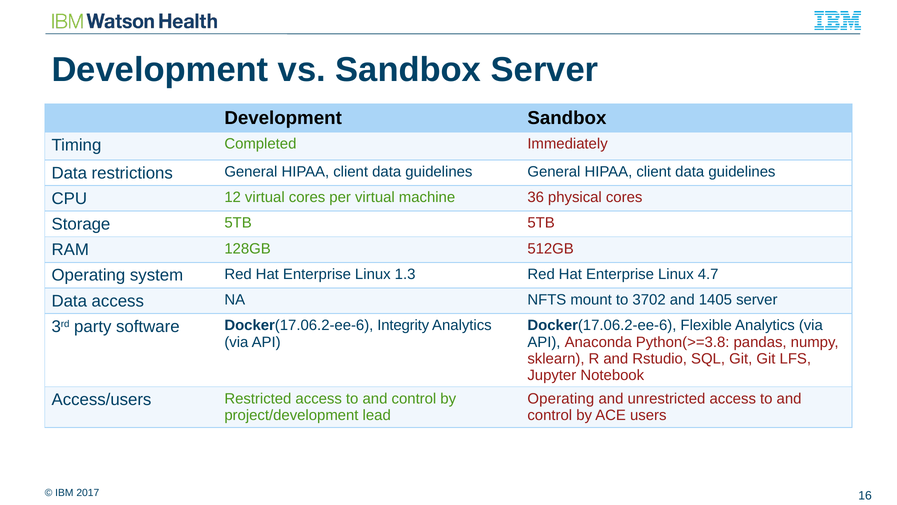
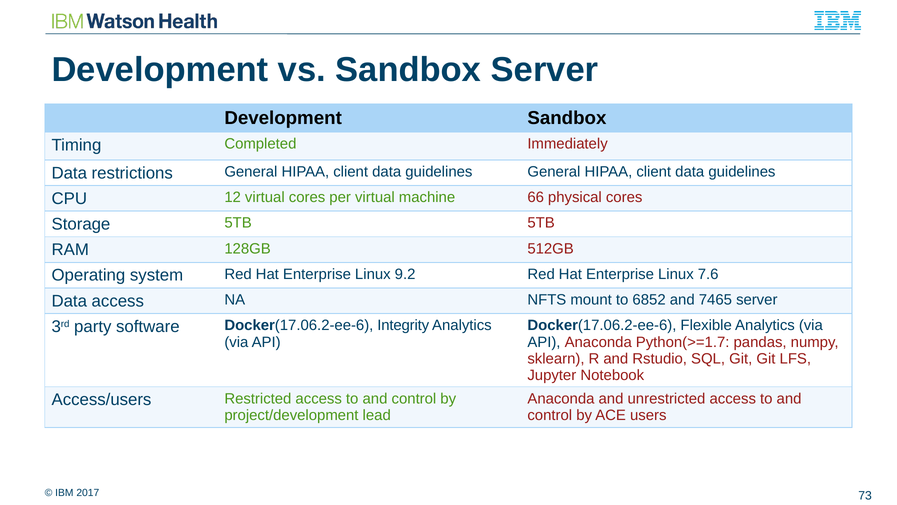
36: 36 -> 66 (536, 197)
1.3: 1.3 -> 9.2 (405, 274)
4.7: 4.7 -> 7.6 (708, 274)
3702: 3702 -> 6852 (649, 300)
1405: 1405 -> 7465 (715, 300)
Python(>=3.8: Python(>=3.8 -> Python(>=1.7 (683, 342)
Operating: Operating -> Anaconda (561, 398)
16: 16 -> 73 (865, 495)
